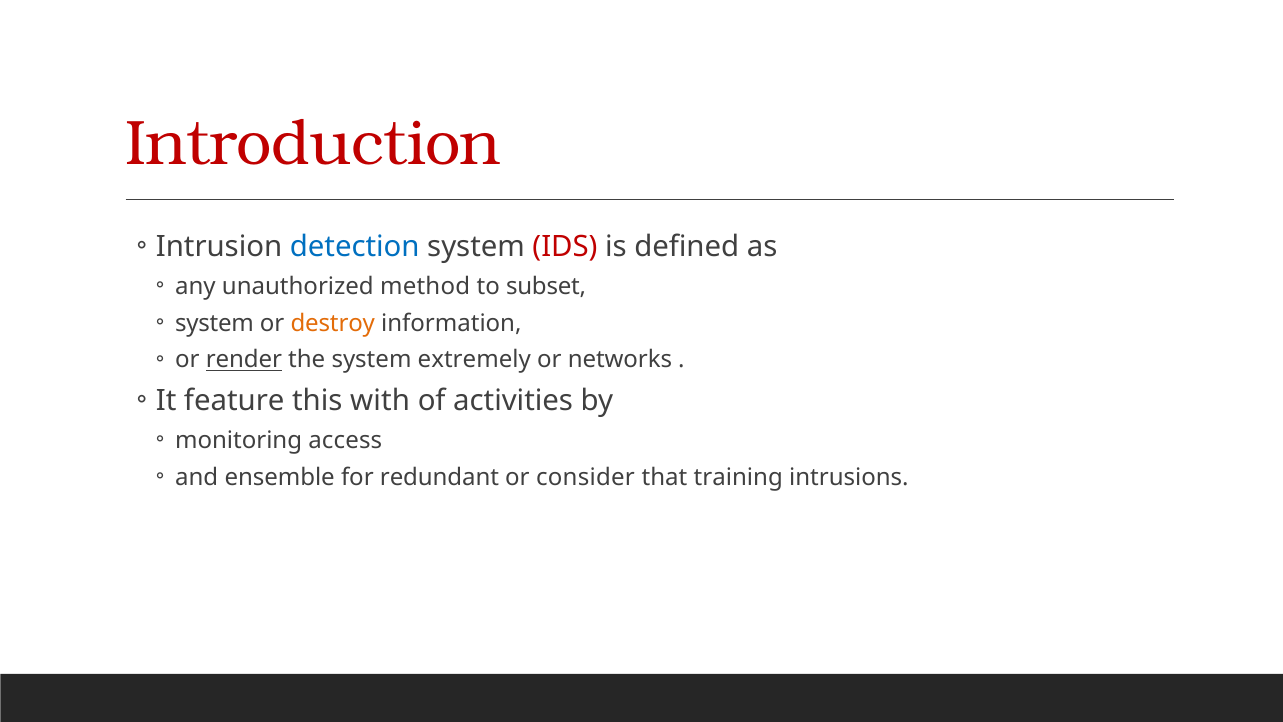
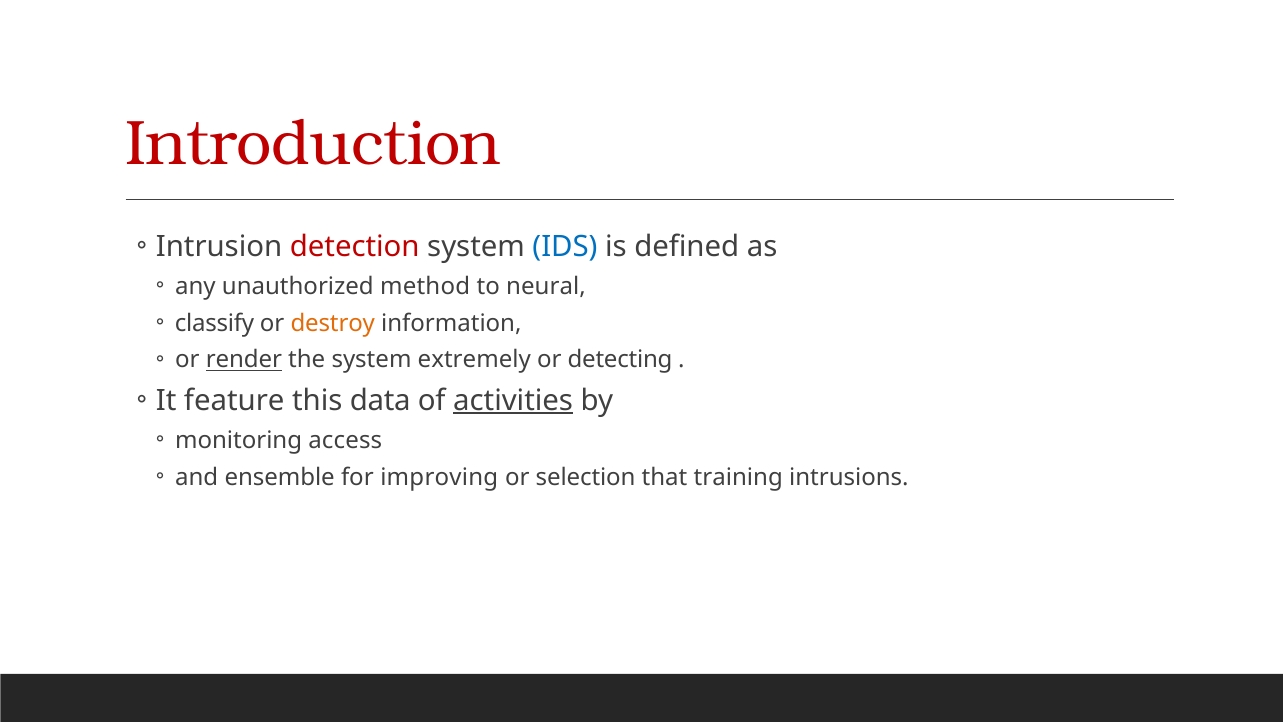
detection colour: blue -> red (355, 246)
IDS colour: red -> blue (565, 246)
subset: subset -> neural (546, 286)
system: system -> classify (214, 323)
networks: networks -> detecting (620, 360)
with: with -> data (380, 400)
activities underline: none -> present (513, 400)
redundant: redundant -> improving (439, 477)
consider: consider -> selection (586, 477)
